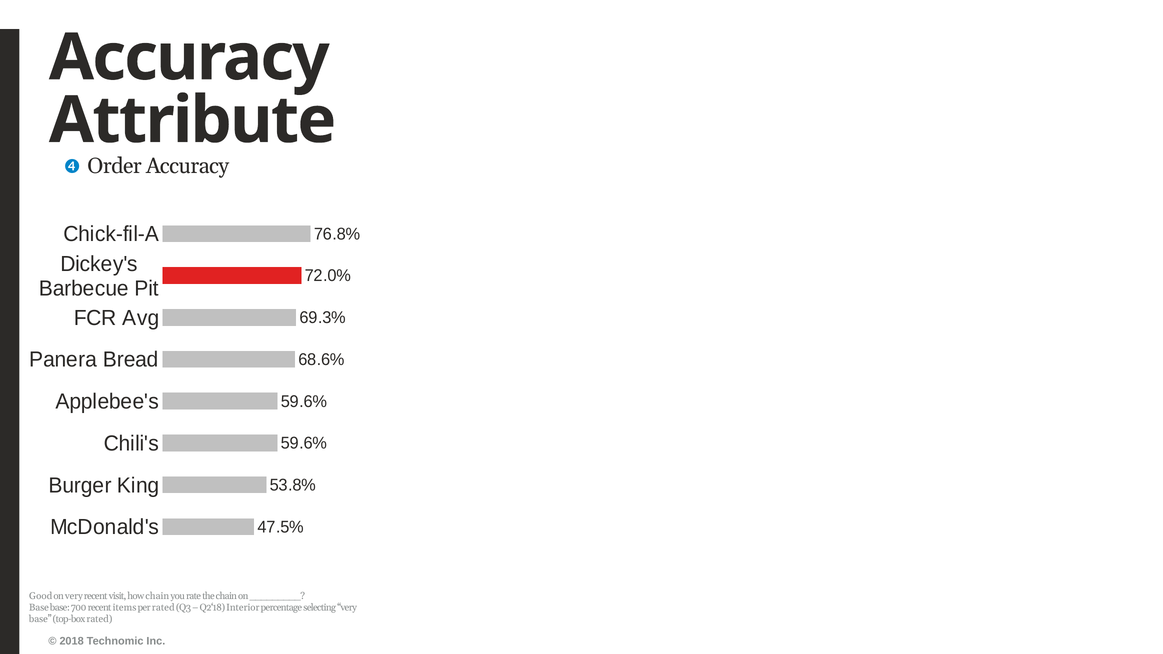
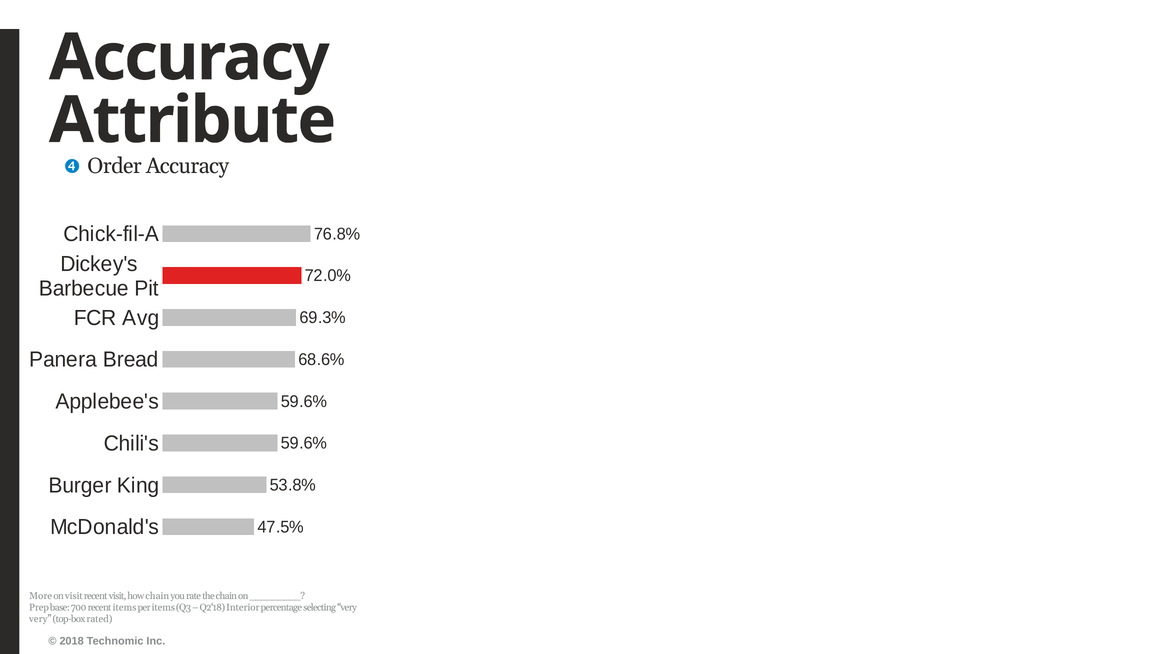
Good: Good -> More (41, 596)
on very: very -> visit (74, 596)
Base: Base -> Prep (39, 608)
per rated: rated -> items (163, 608)
base: base -> very (40, 619)
